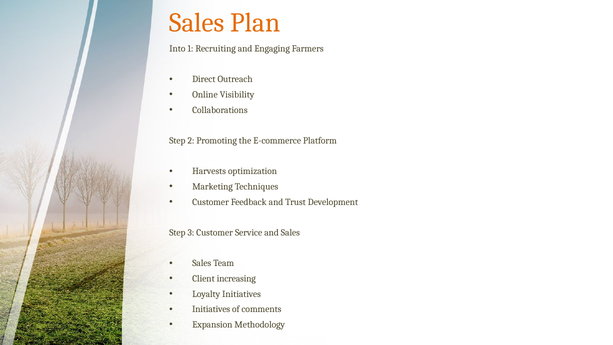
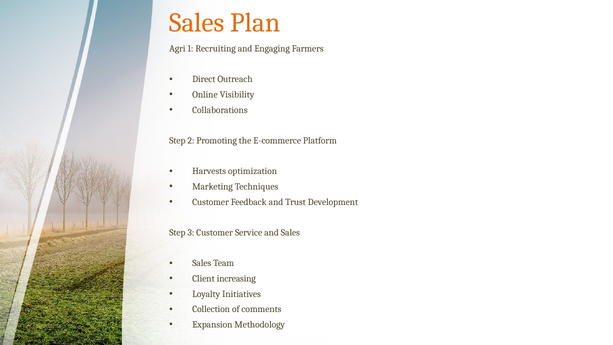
Into: Into -> Agri (177, 49)
Initiatives: Initiatives -> Collection (211, 309)
